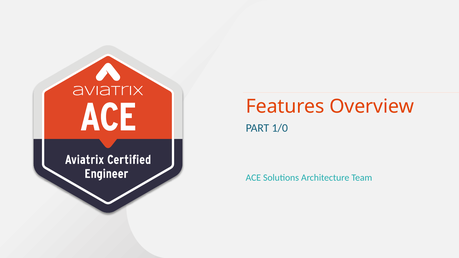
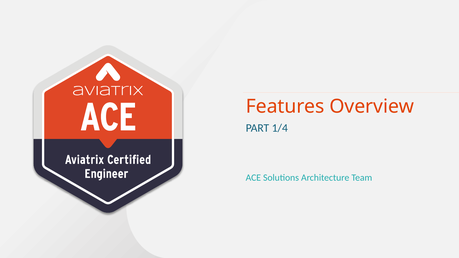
1/0: 1/0 -> 1/4 (280, 128)
